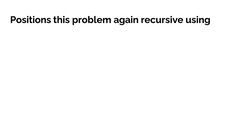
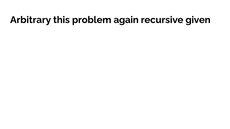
Positions: Positions -> Arbitrary (31, 20)
using: using -> given (198, 20)
